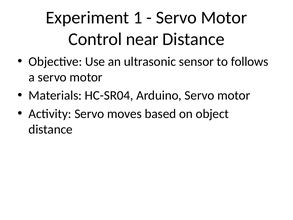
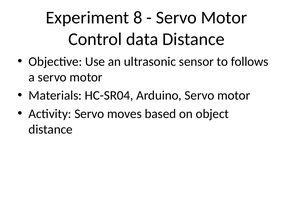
1: 1 -> 8 (138, 18)
near: near -> data (142, 39)
